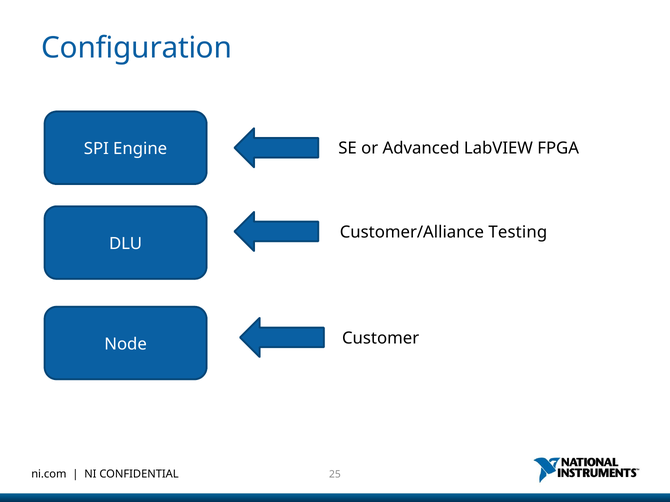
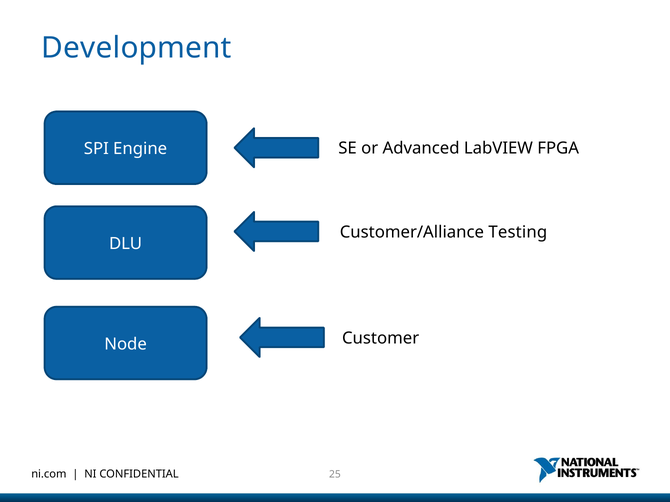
Configuration: Configuration -> Development (137, 48)
